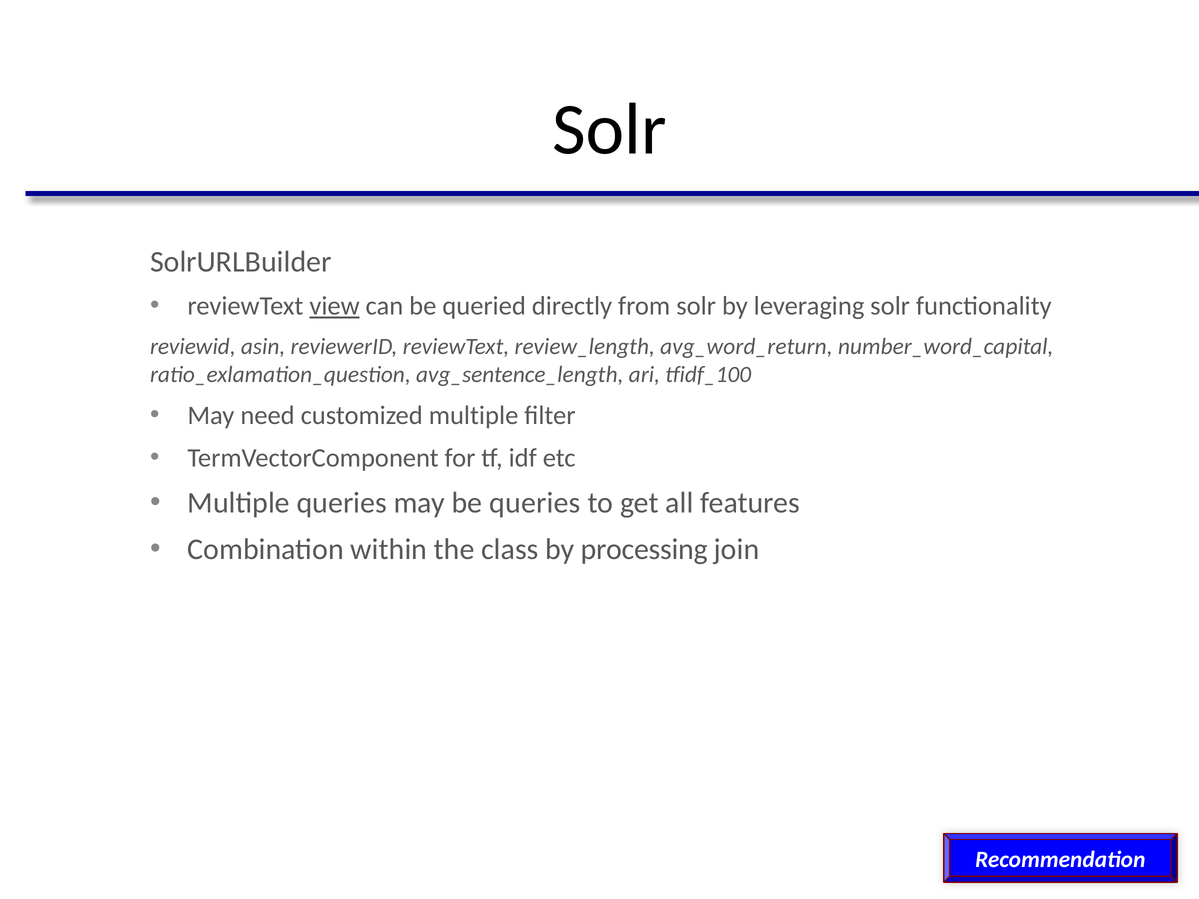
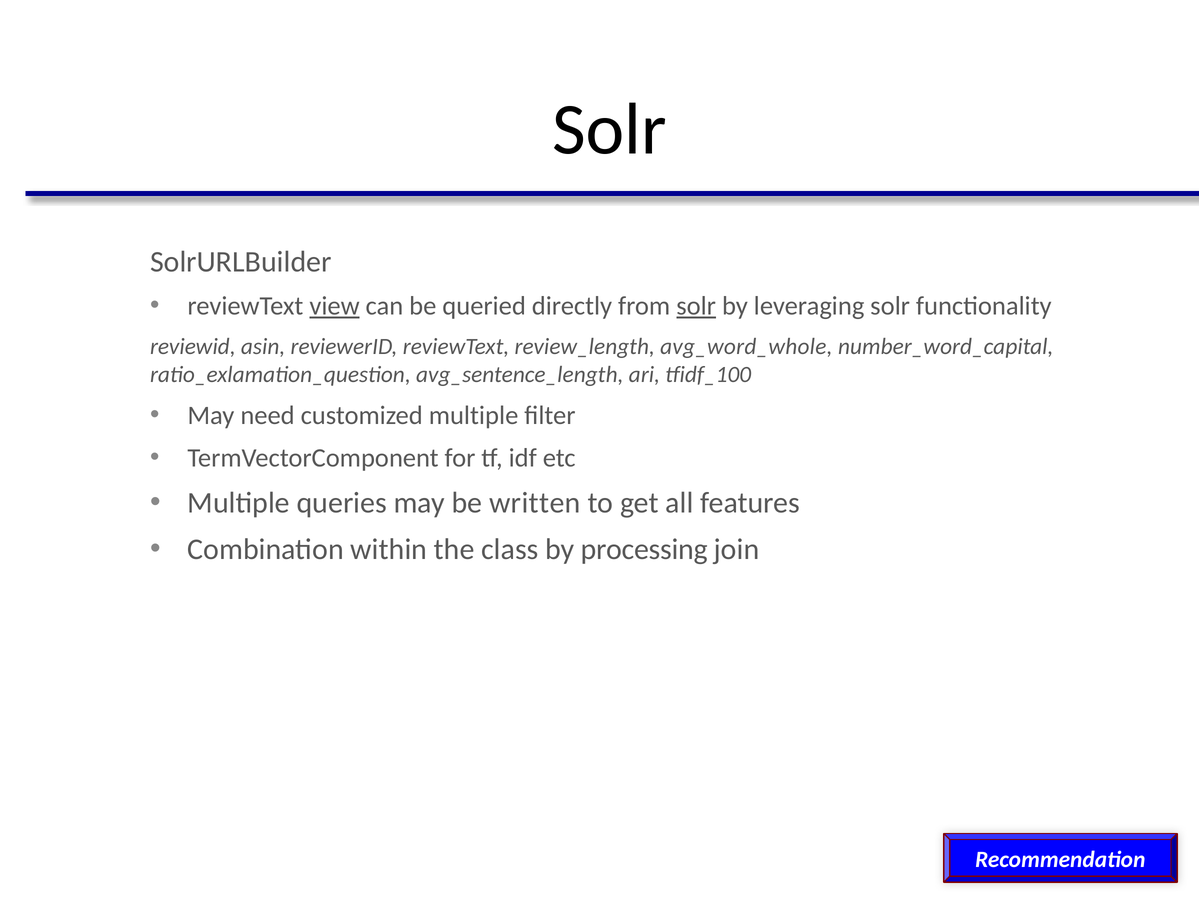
solr underline: none -> present (696, 306)
avg_word_return: avg_word_return -> avg_word_whole (746, 347)
be queries: queries -> written (535, 503)
